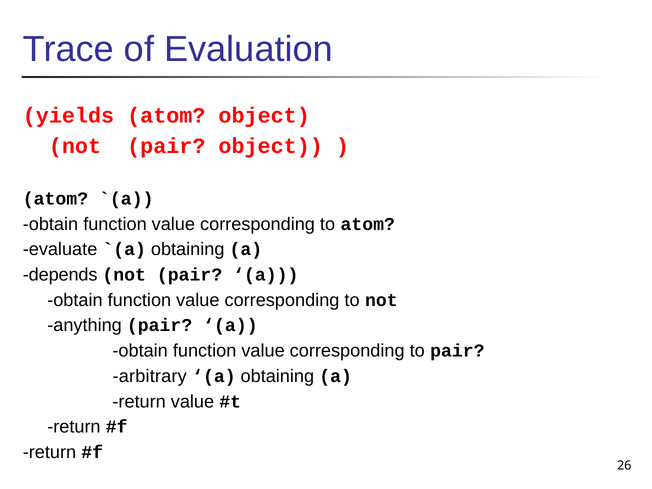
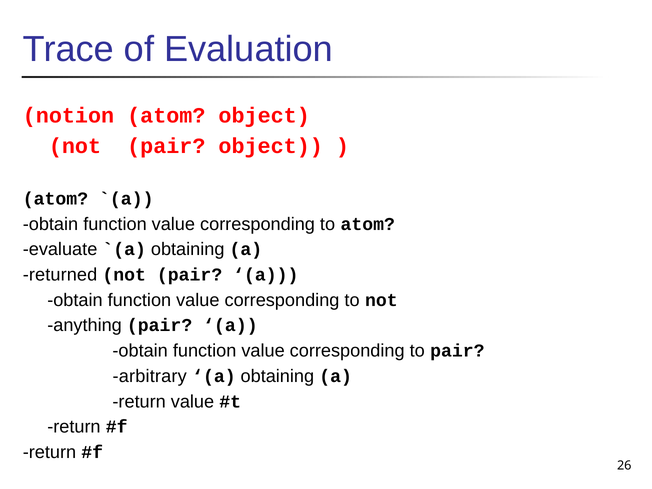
yields: yields -> notion (68, 116)
depends: depends -> returned (60, 275)
